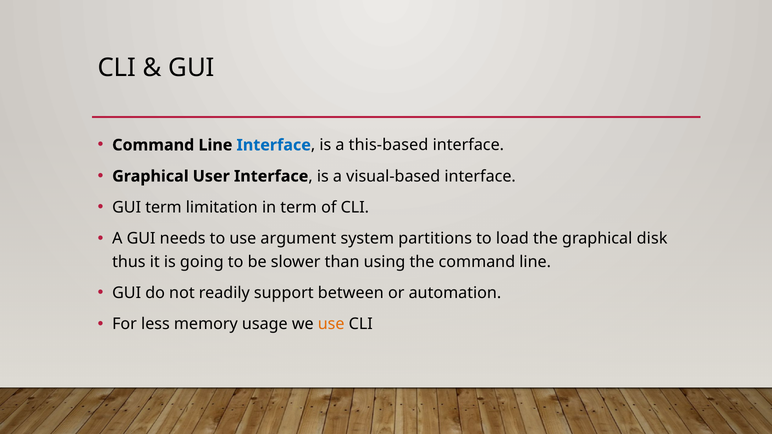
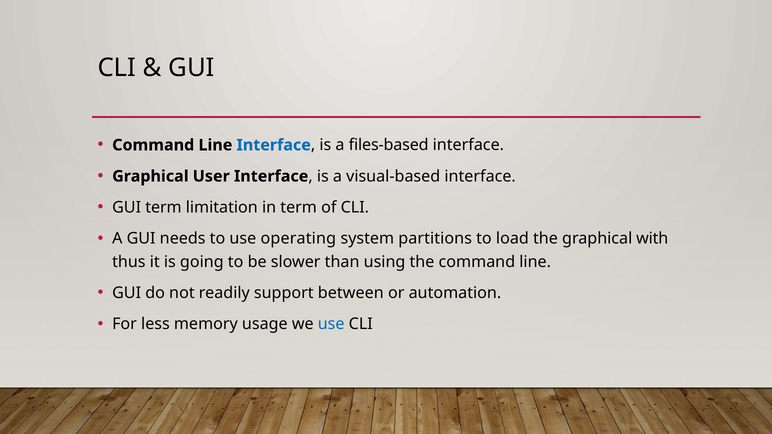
this-based: this-based -> files-based (389, 145)
argument: argument -> operating (298, 239)
disk: disk -> with (652, 239)
use colour: orange -> blue (331, 324)
